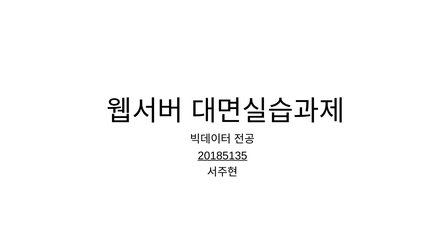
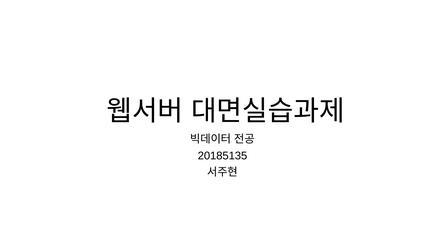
20185135 underline: present -> none (223, 156)
